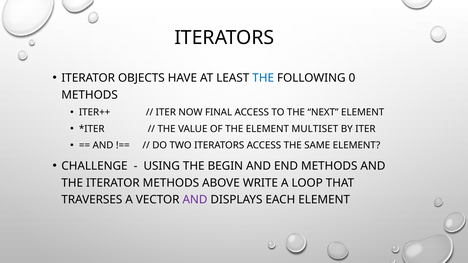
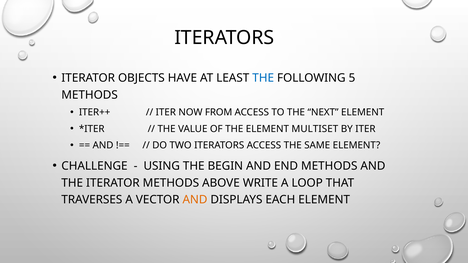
0: 0 -> 5 (352, 78)
FINAL: FINAL -> FROM (219, 113)
AND colour: purple -> orange (195, 200)
